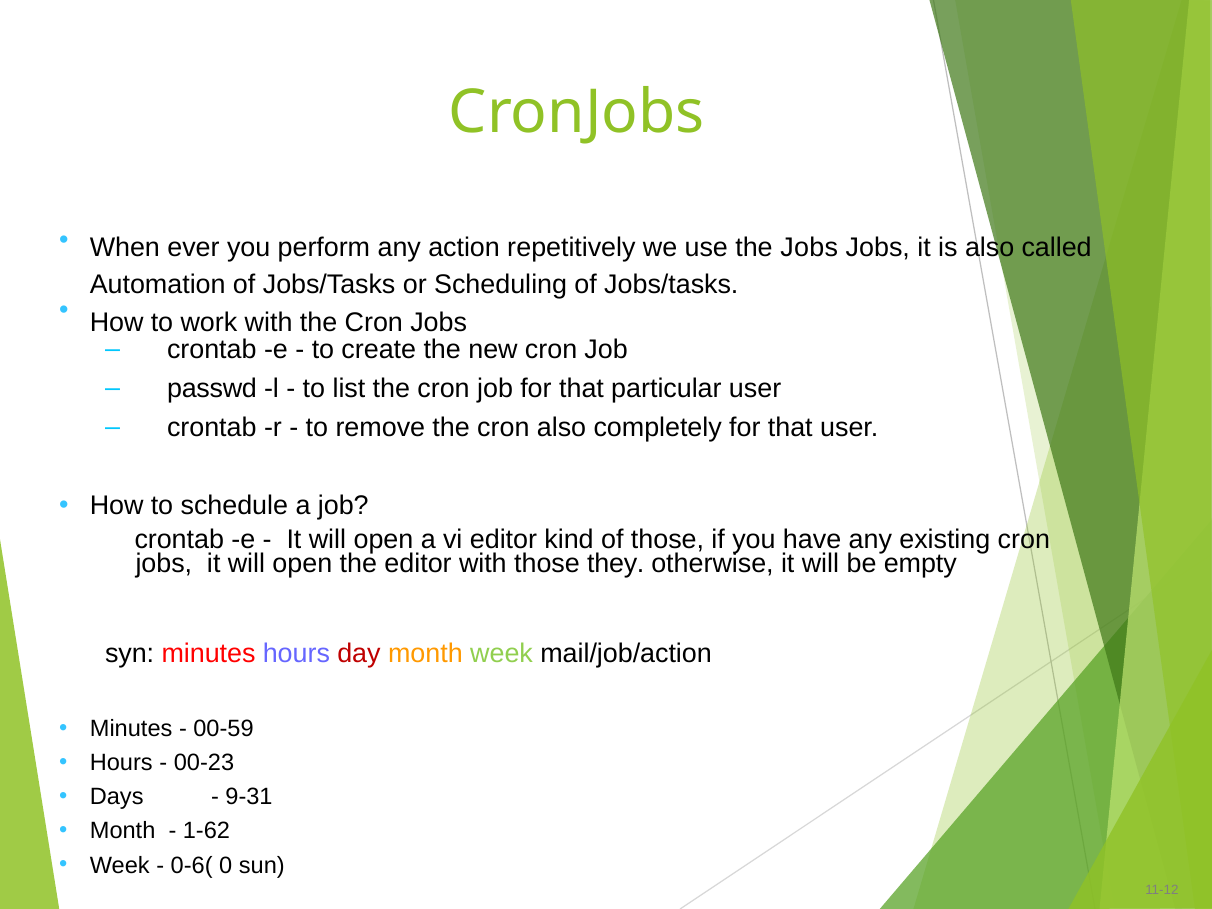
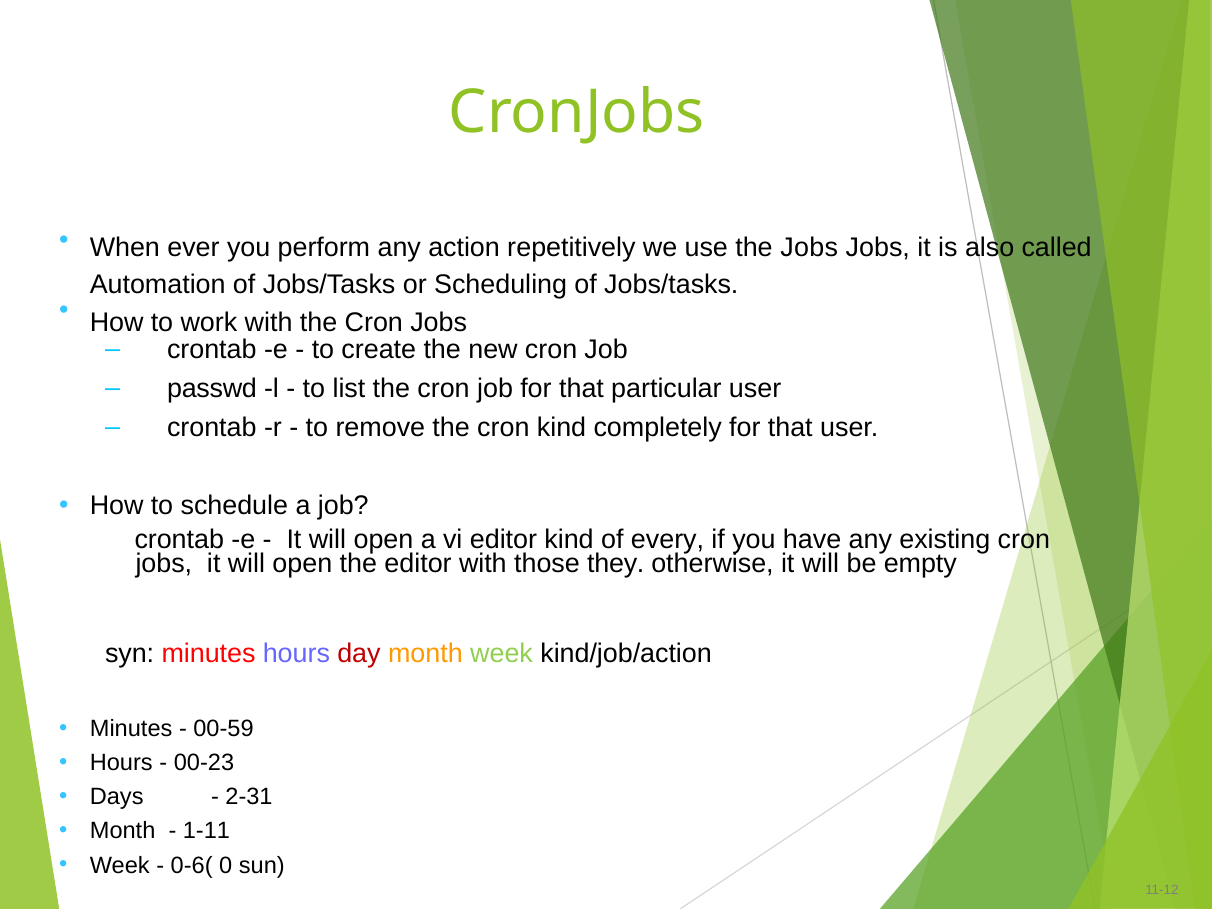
cron also: also -> kind (562, 428)
of those: those -> every (668, 540)
mail/job/action: mail/job/action -> kind/job/action (626, 654)
9-31: 9-31 -> 2-31 (249, 797)
1-62: 1-62 -> 1-11 (206, 831)
